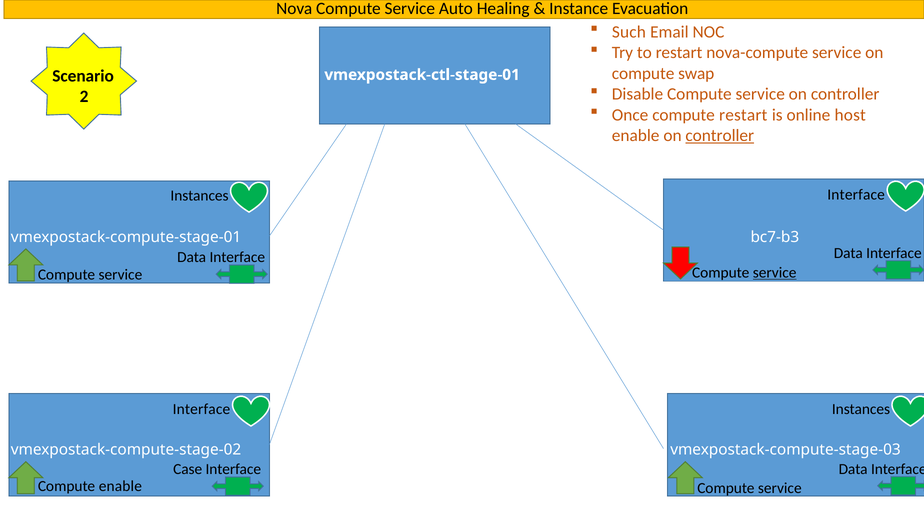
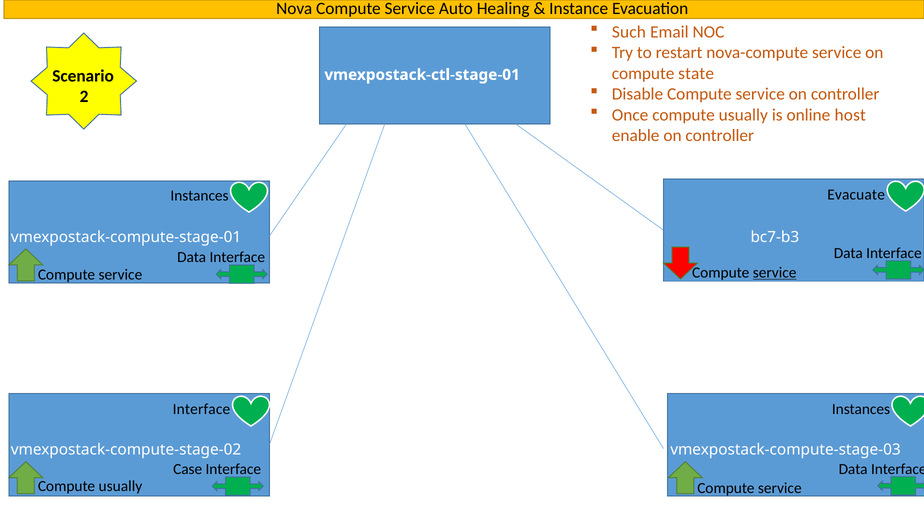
swap: swap -> state (696, 74)
Once compute restart: restart -> usually (743, 115)
controller underline: present -> none (720, 136)
Interface: Interface -> Evacuate (856, 195)
enable: enable -> usually (120, 487)
